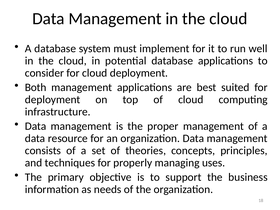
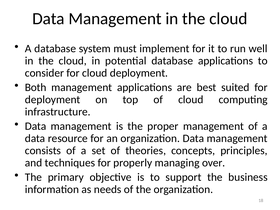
uses: uses -> over (214, 163)
